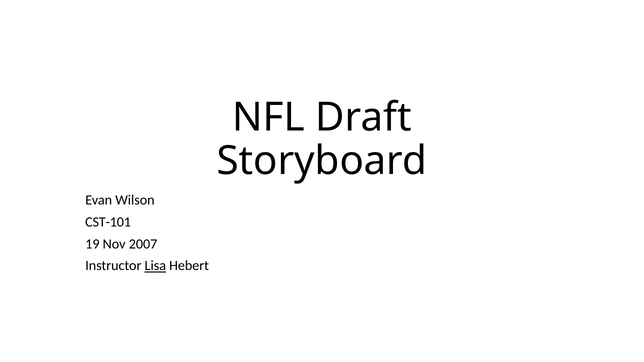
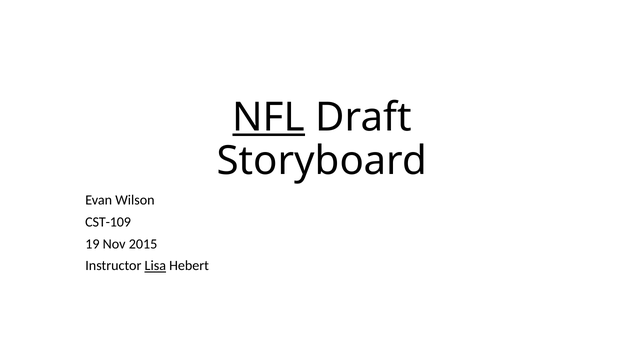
NFL underline: none -> present (269, 118)
CST-101: CST-101 -> CST-109 (108, 222)
2007: 2007 -> 2015 (143, 244)
